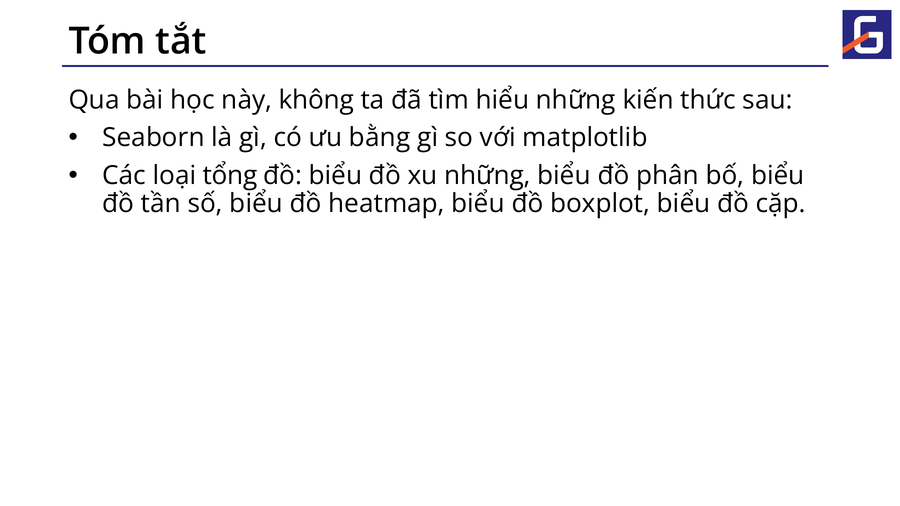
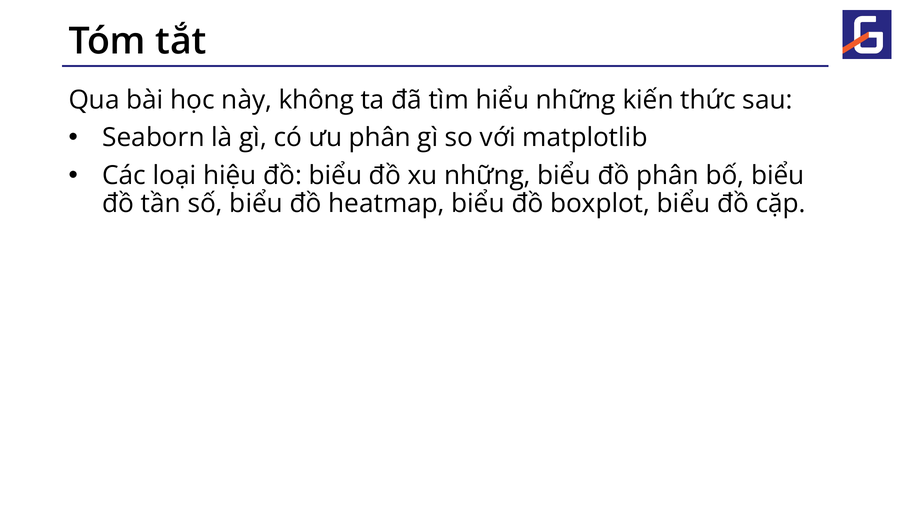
ưu bằng: bằng -> phân (380, 138)
tổng: tổng -> hiệu (230, 176)
